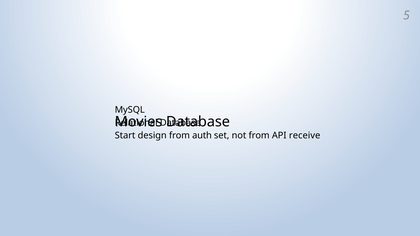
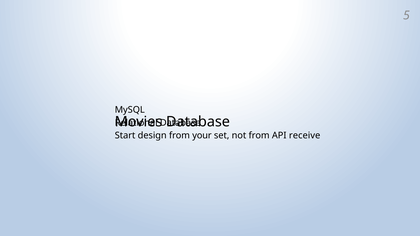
auth: auth -> your (202, 136)
